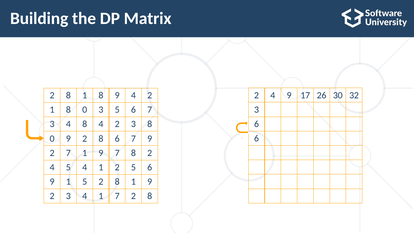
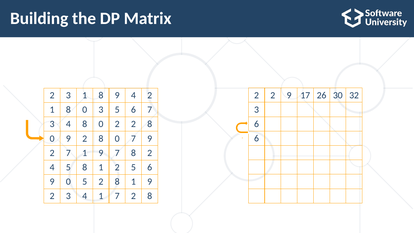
4: 4 -> 2 (273, 95)
8: 8 -> 3 (68, 95)
4 8 4: 4 -> 0 (101, 124)
3: 3 -> 2 (133, 124)
9 2 8 6: 6 -> 0 (117, 138)
5 4: 4 -> 8 (85, 167)
9 1: 1 -> 0 (68, 182)
